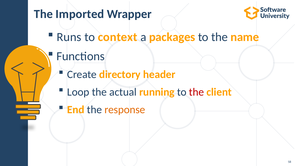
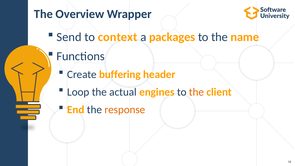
Imported: Imported -> Overview (80, 14)
Runs: Runs -> Send (69, 37)
directory: directory -> buffering (120, 74)
running: running -> engines (157, 92)
the colour: red -> orange (196, 92)
